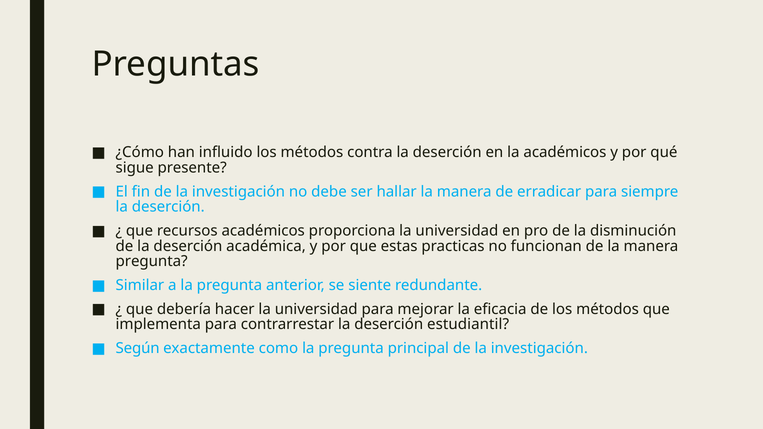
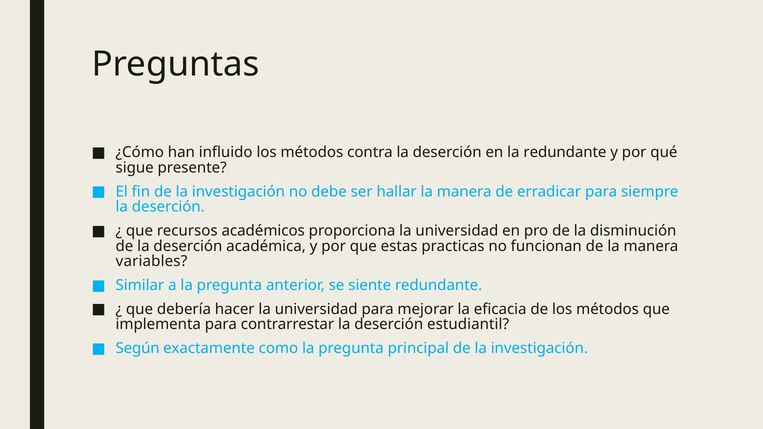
la académicos: académicos -> redundante (565, 152)
pregunta: pregunta -> variables (152, 261)
